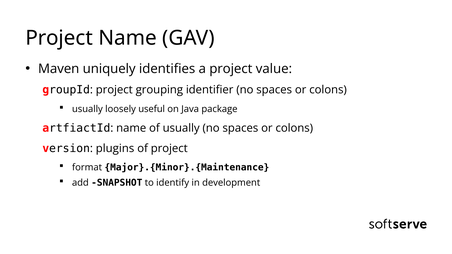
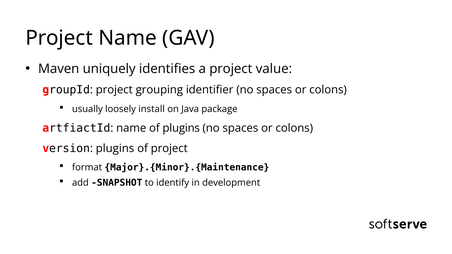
useful: useful -> install (152, 109)
of usually: usually -> plugins (181, 128)
